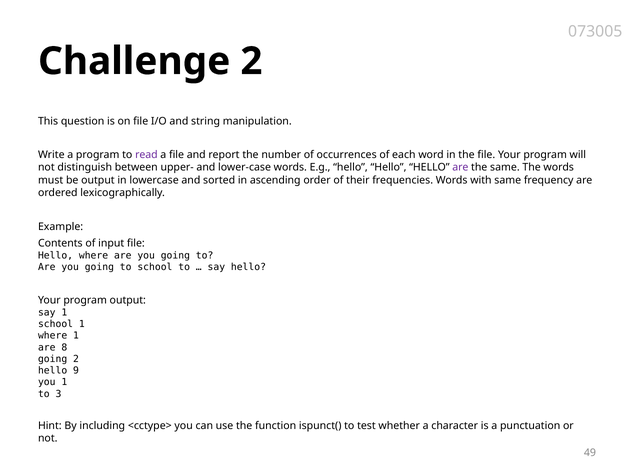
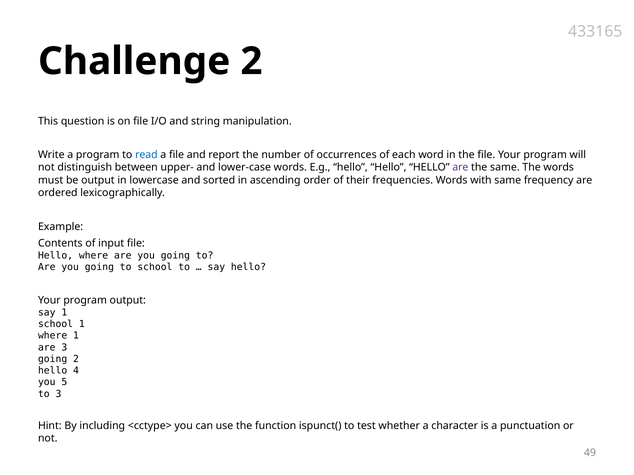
073005: 073005 -> 433165 (595, 32)
read colour: purple -> blue (146, 155)
are 8: 8 -> 3 (64, 348)
9: 9 -> 4 (76, 371)
you 1: 1 -> 5 (64, 383)
